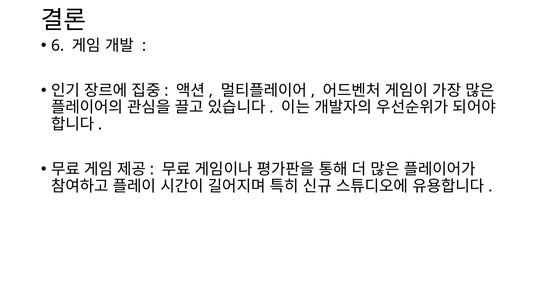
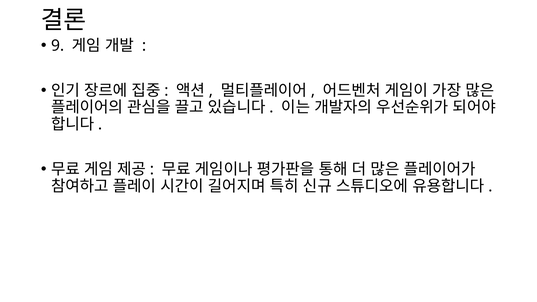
6: 6 -> 9 (58, 46)
